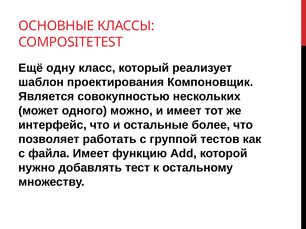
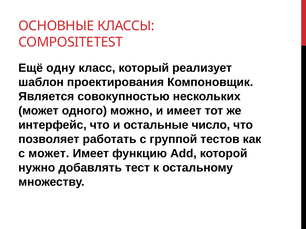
более: более -> число (211, 125)
с файла: файла -> может (49, 154)
